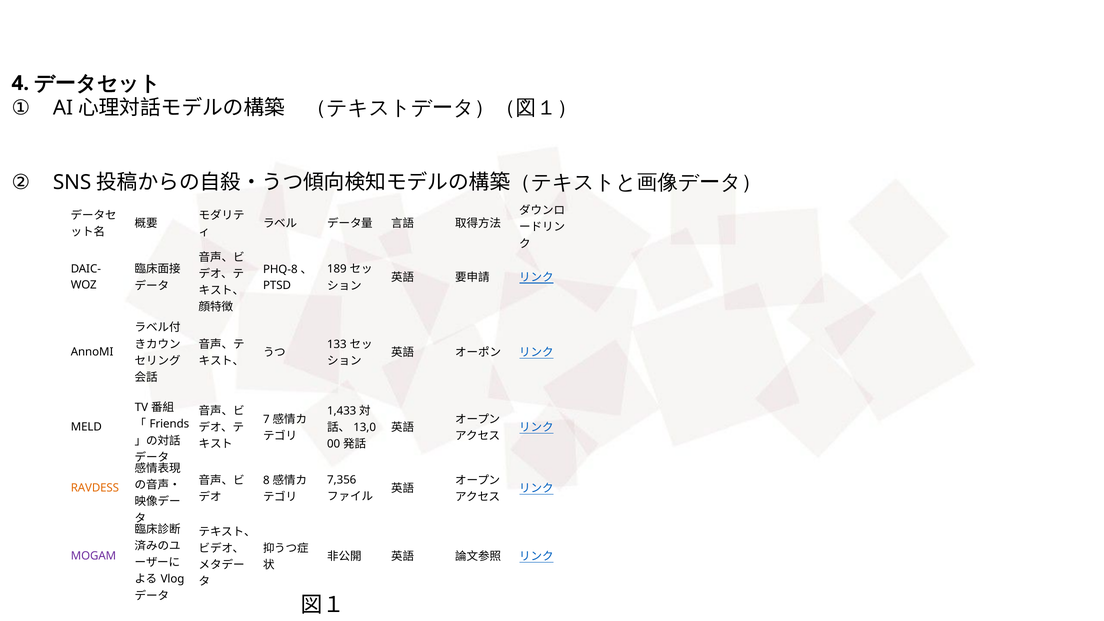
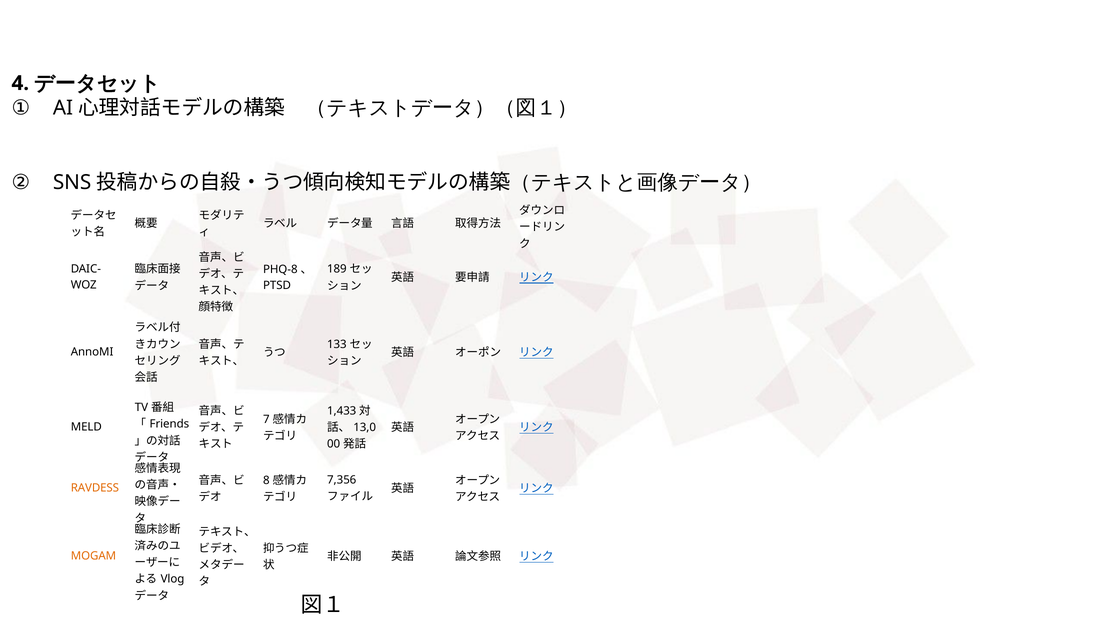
MOGAM colour: purple -> orange (93, 556)
